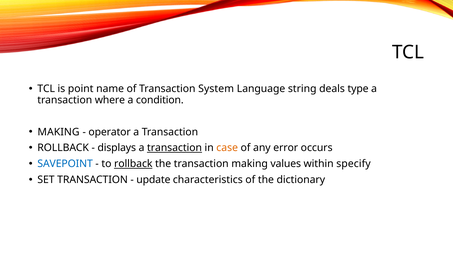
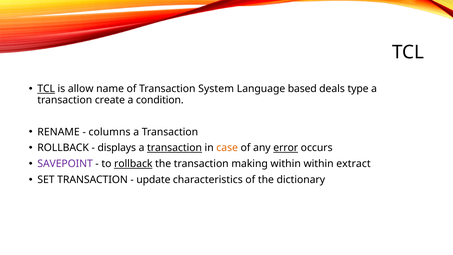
TCL underline: none -> present (46, 89)
point: point -> allow (81, 89)
string: string -> based (302, 89)
where: where -> create (110, 100)
MAKING: MAKING -> RENAME (59, 132)
operator: operator -> columns (110, 132)
error underline: none -> present (286, 148)
SAVEPOINT colour: blue -> purple (65, 164)
making values: values -> within (286, 164)
specify: specify -> extract (353, 164)
